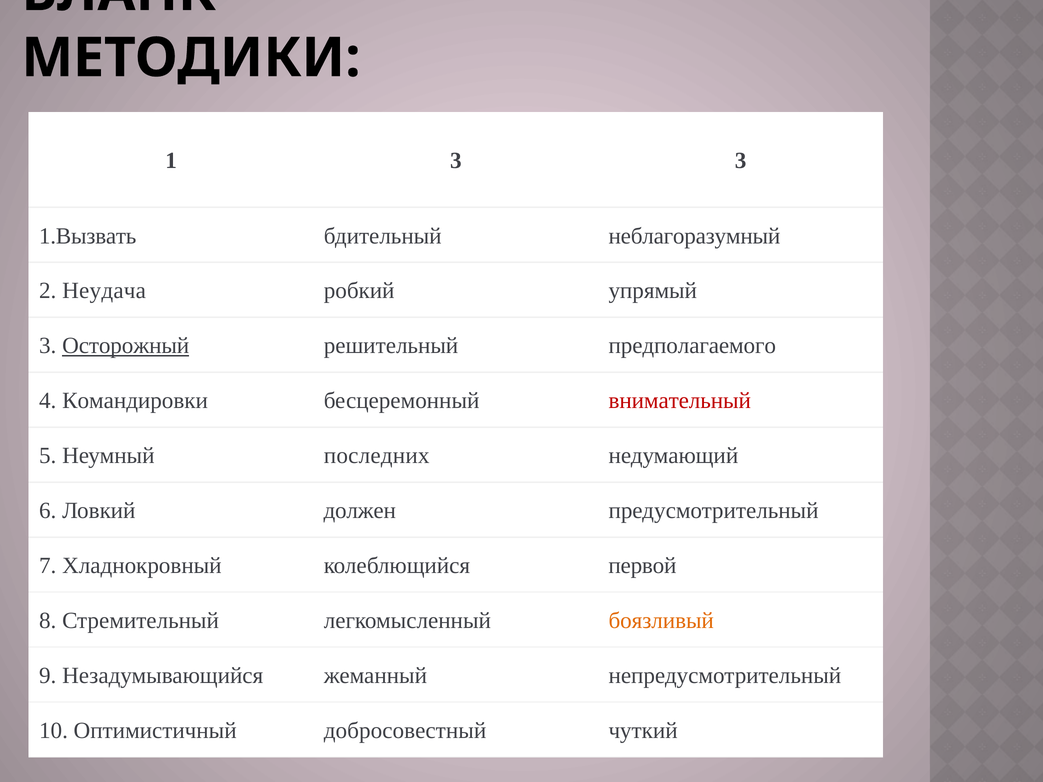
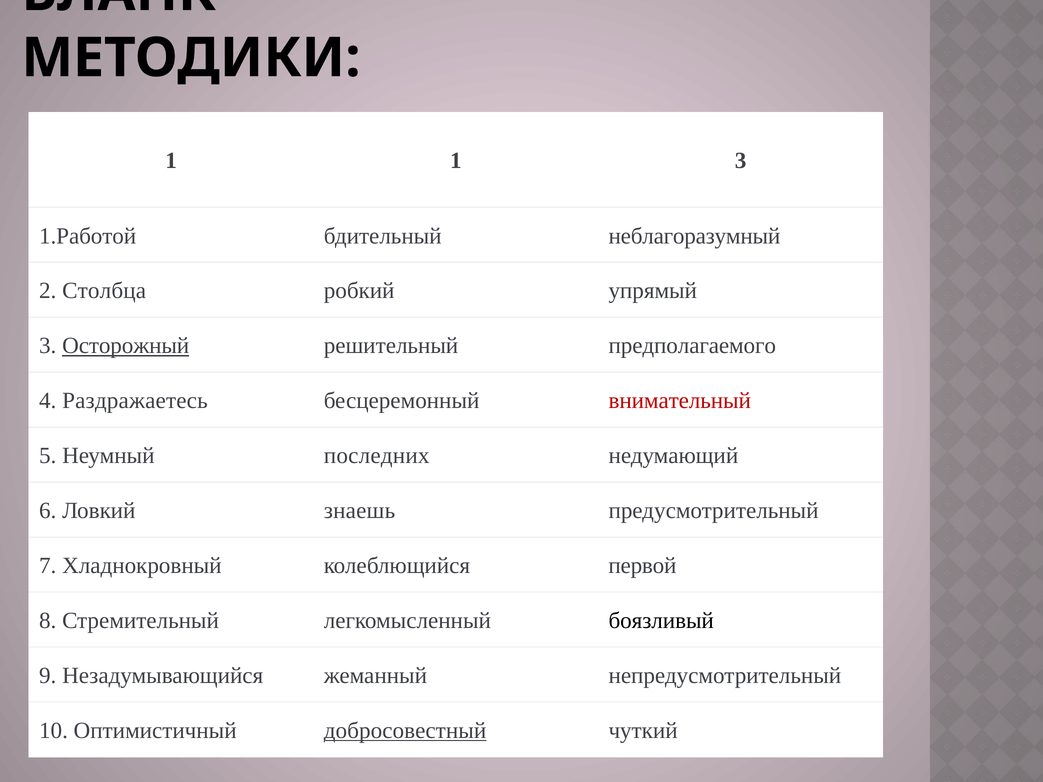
1 3: 3 -> 1 (456, 161)
1.Вызвать: 1.Вызвать -> 1.Работой (88, 236)
Неудача: Неудача -> Столбца (104, 291)
Командировки: Командировки -> Раздражаетесь (135, 401)
должен: должен -> знаешь (360, 511)
боязливый colour: orange -> black (661, 621)
добросовестный underline: none -> present (405, 731)
